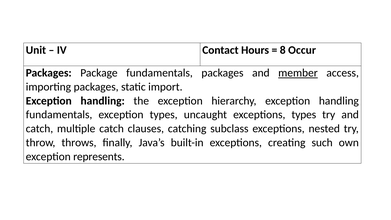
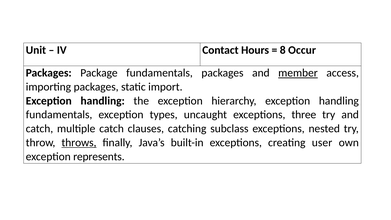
exceptions types: types -> three (304, 115)
throws underline: none -> present (79, 143)
such: such -> user (322, 143)
